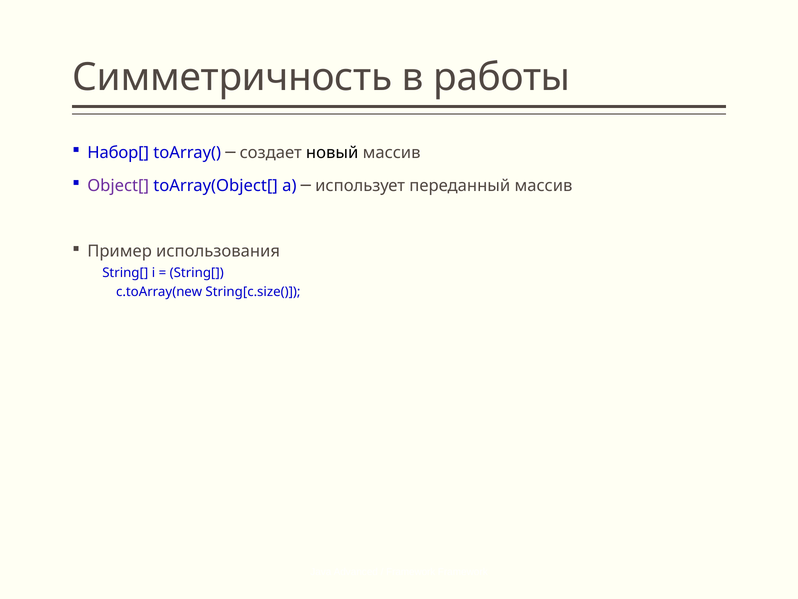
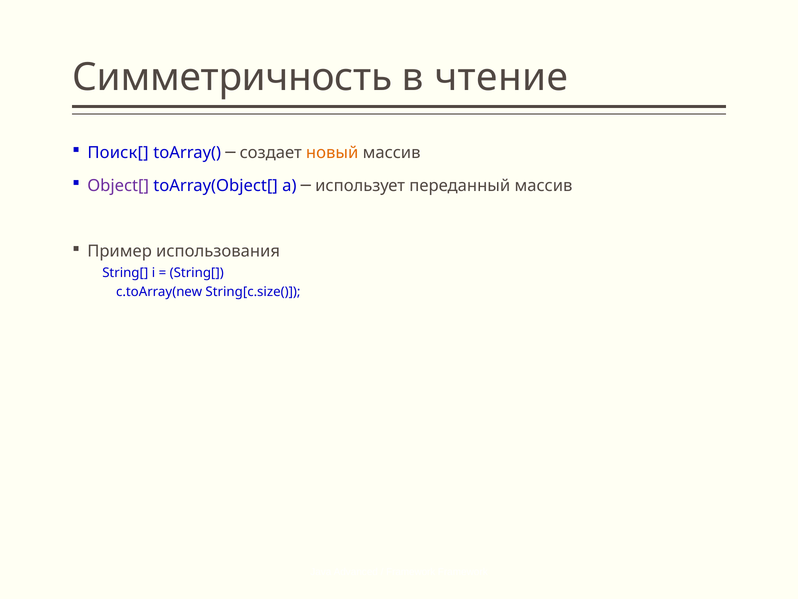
работы: работы -> чтение (501, 77)
Набор[: Набор[ -> Поиск[ (118, 153)
новый colour: black -> orange (332, 153)
